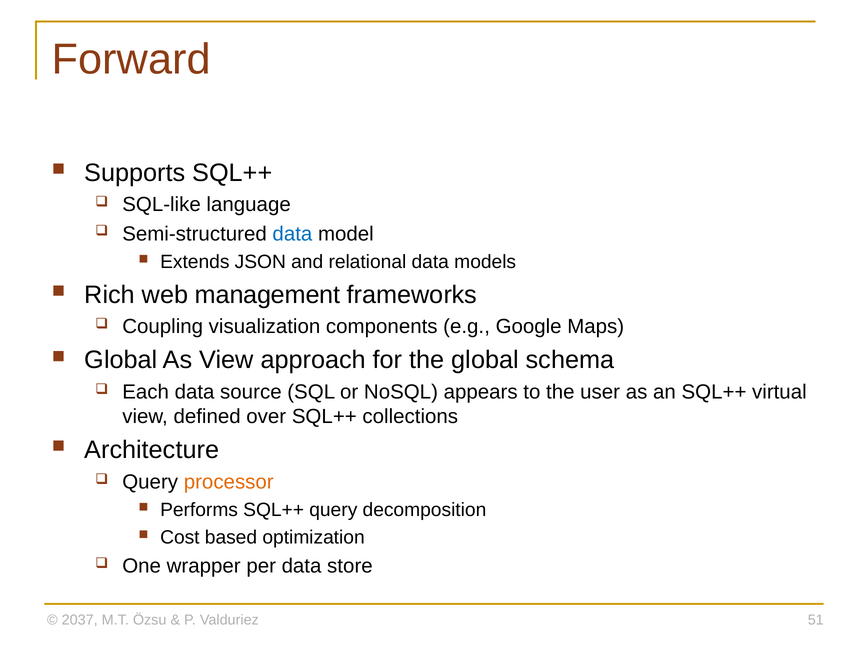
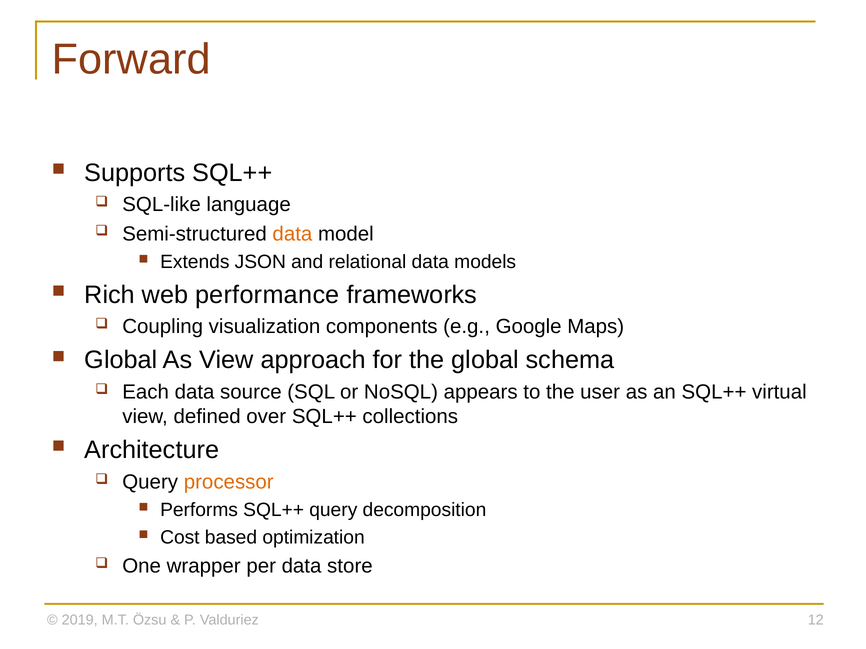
data colour: blue -> orange (292, 234)
management: management -> performance (267, 295)
2037: 2037 -> 2019 (80, 620)
51: 51 -> 12 (816, 620)
